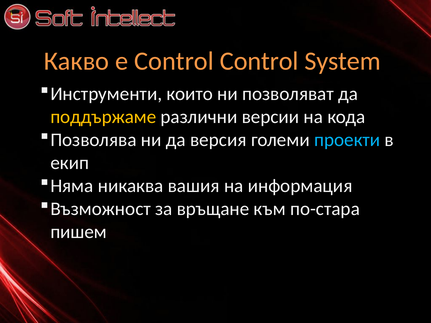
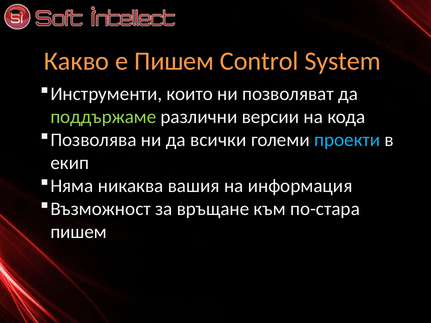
е Control: Control -> Пишем (174, 61)
поддържаме colour: yellow -> light green (103, 117)
версия: версия -> всички (218, 140)
